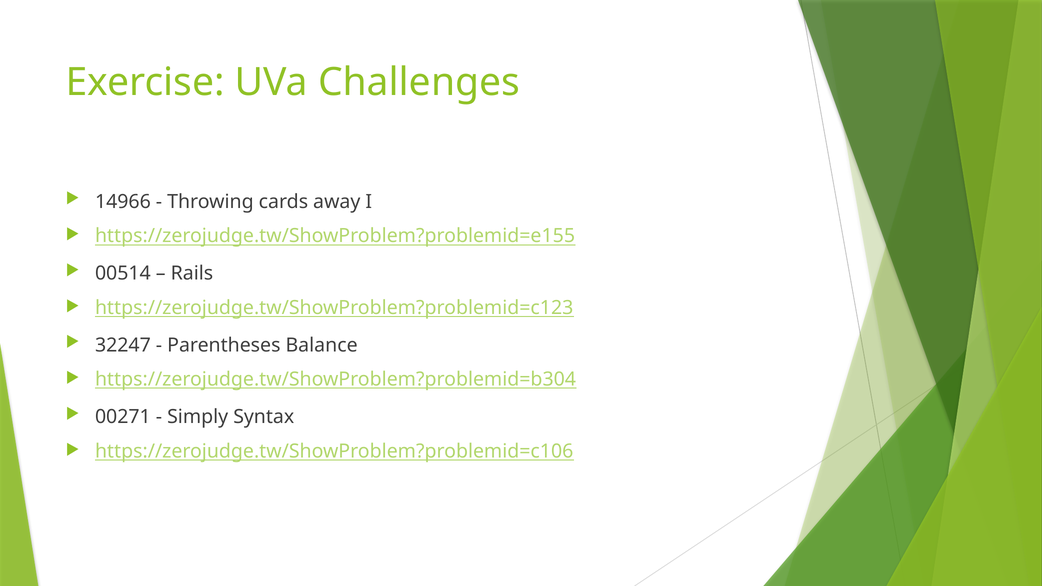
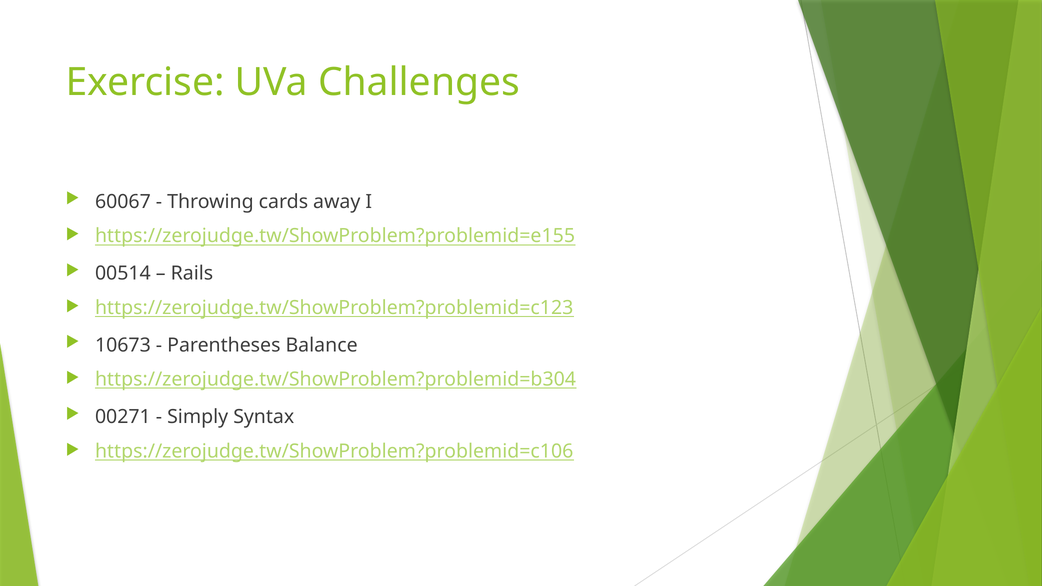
14966: 14966 -> 60067 (123, 202)
32247: 32247 -> 10673 (123, 345)
